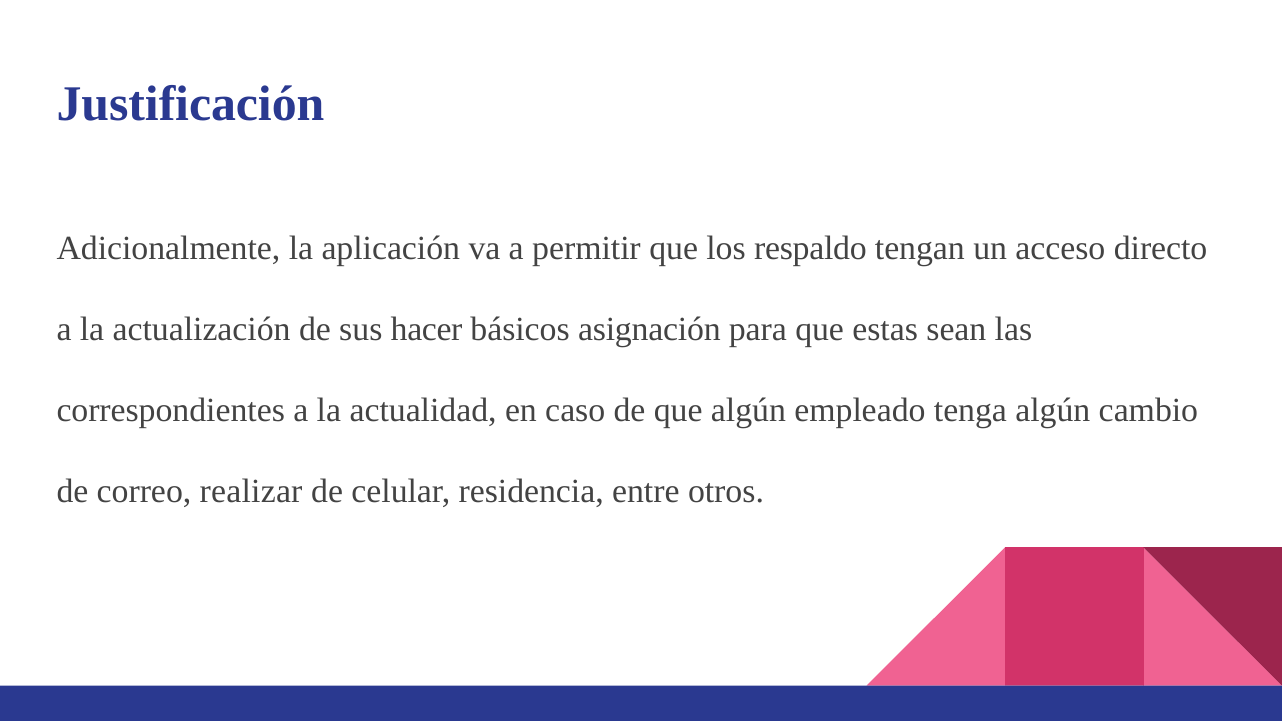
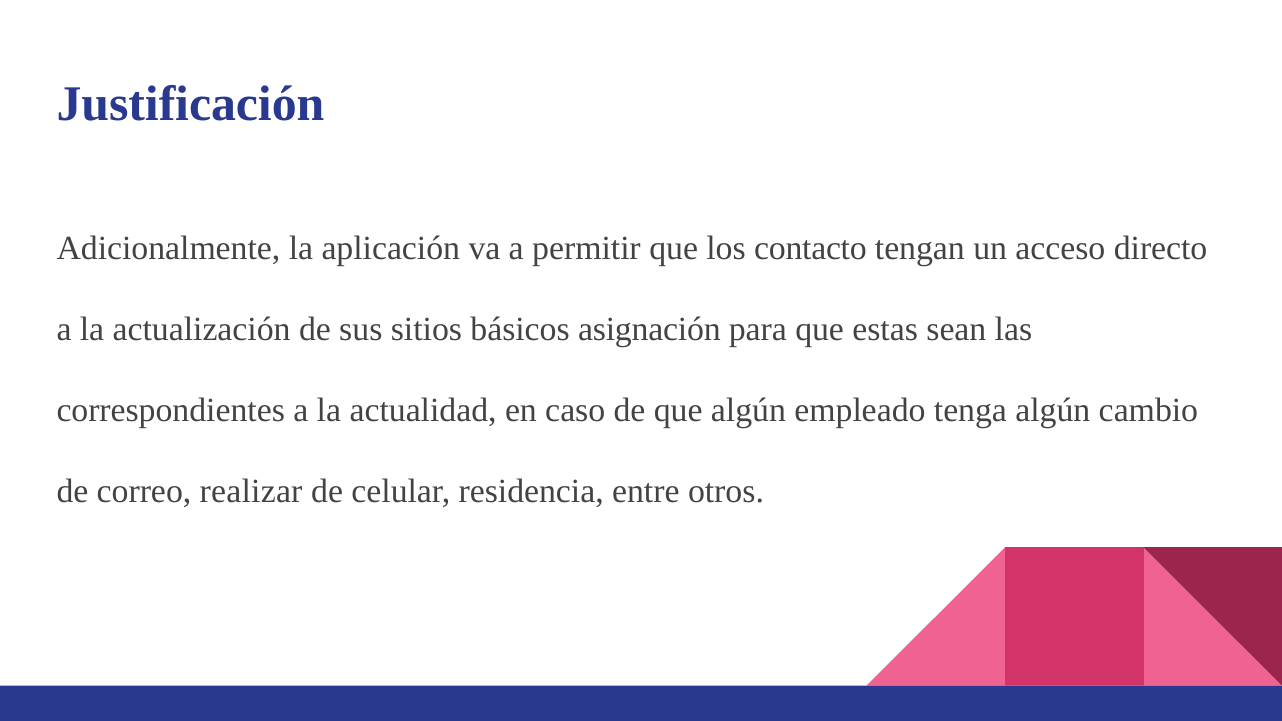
respaldo: respaldo -> contacto (810, 248)
hacer: hacer -> sitios (426, 329)
